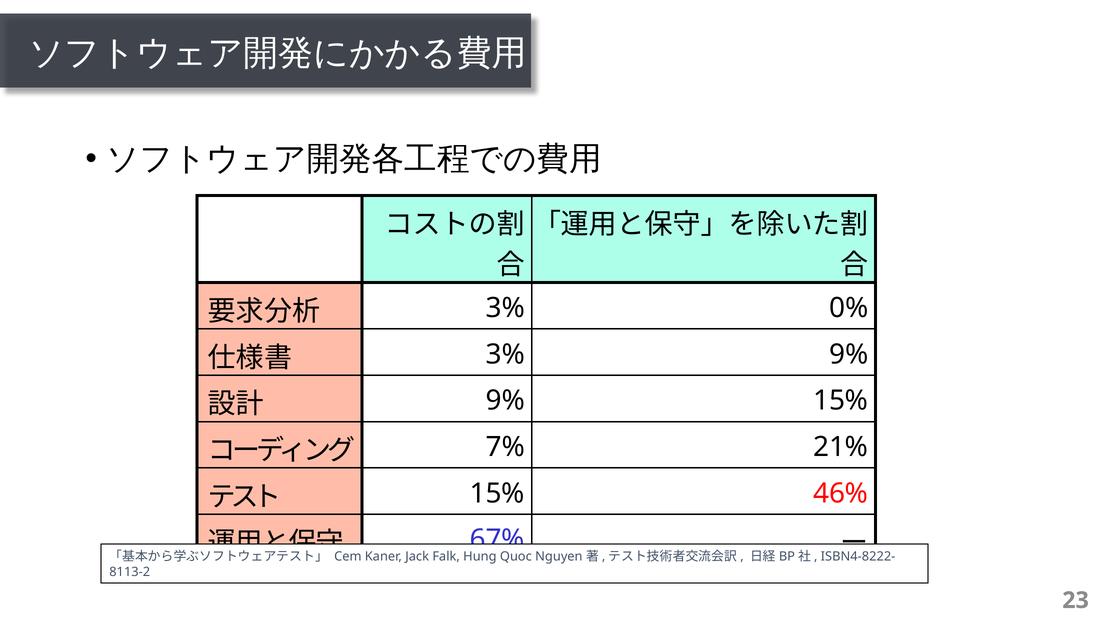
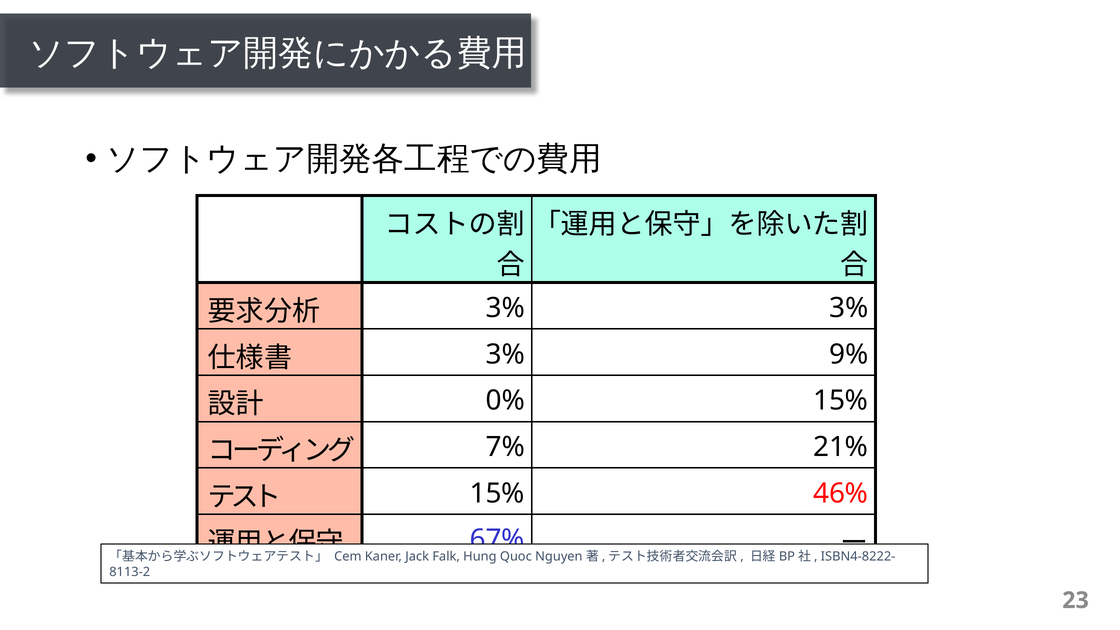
3% 0%: 0% -> 3% (849, 308)
9%: 9% -> 0% (505, 401)
